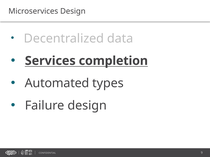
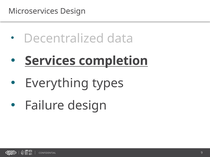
Automated: Automated -> Everything (57, 83)
